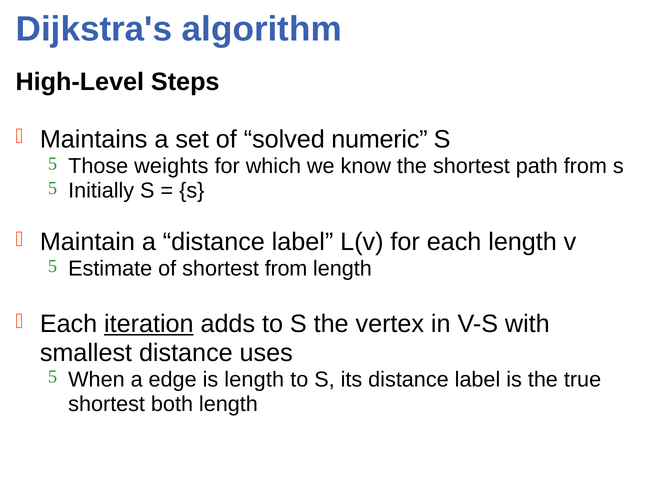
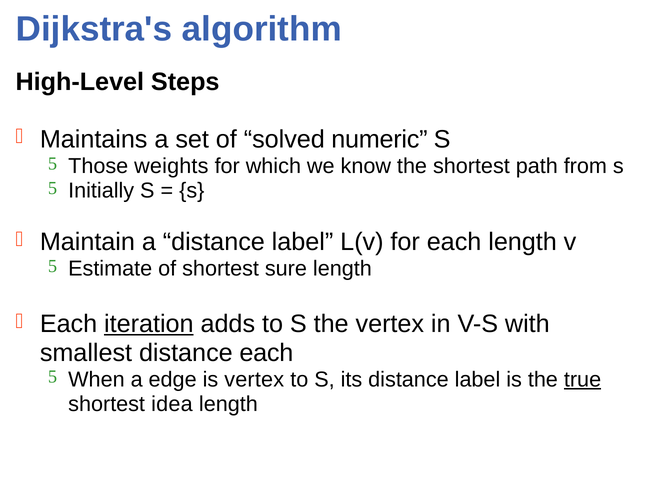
shortest from: from -> sure (286, 269)
distance uses: uses -> each (266, 353)
is length: length -> vertex (254, 380)
true underline: none -> present (583, 380)
both: both -> idea (172, 404)
